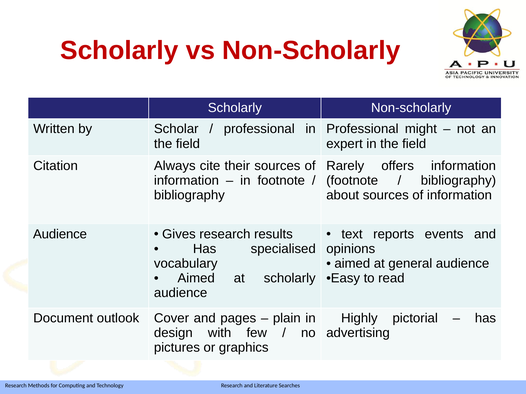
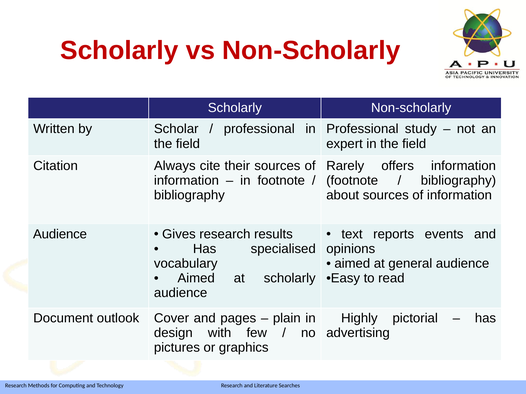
might: might -> study (421, 129)
